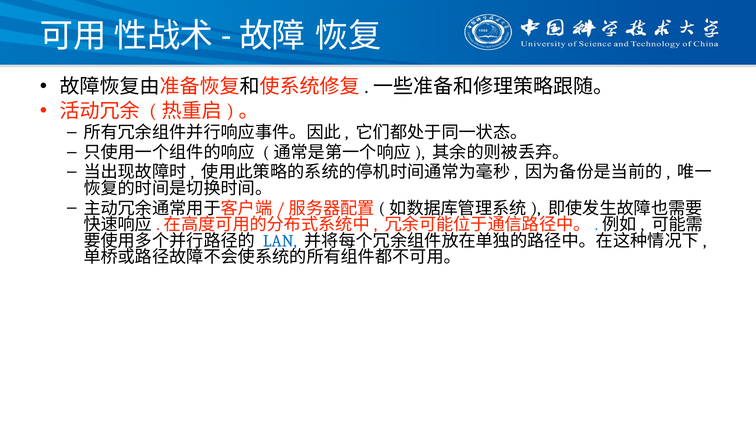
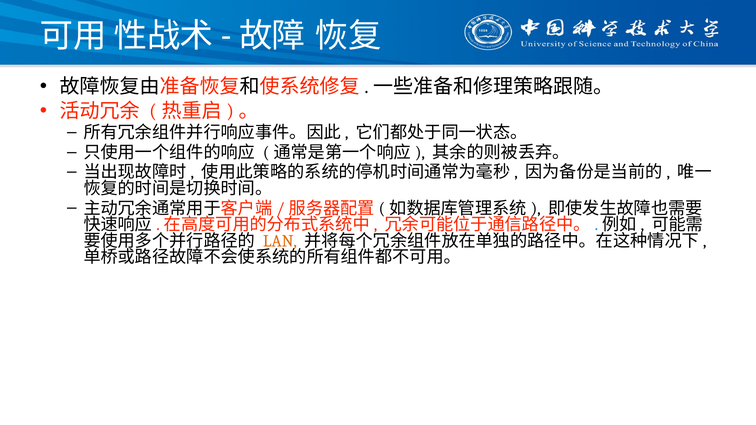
LAN colour: blue -> orange (280, 241)
